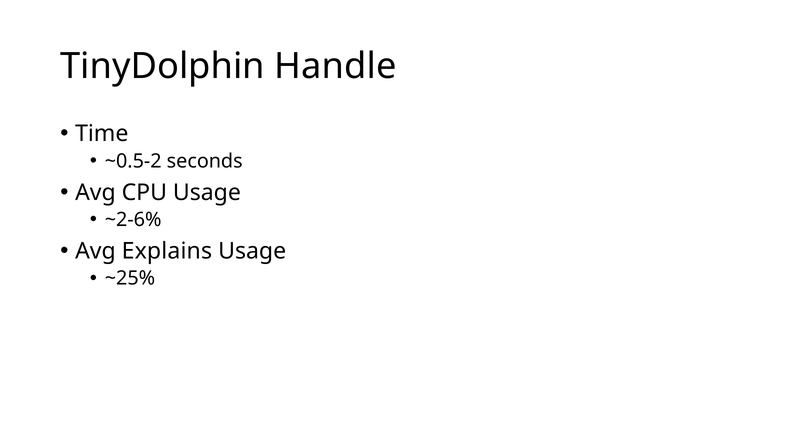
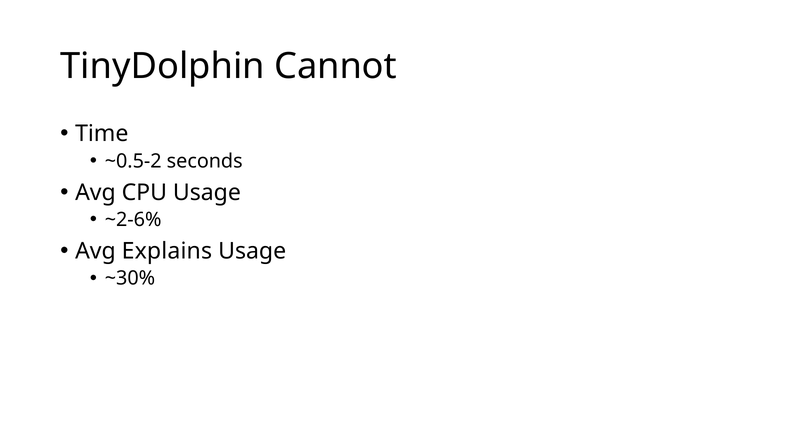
Handle: Handle -> Cannot (336, 66)
~25%: ~25% -> ~30% (130, 278)
